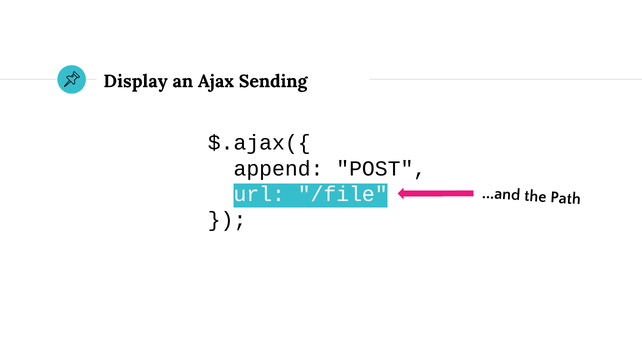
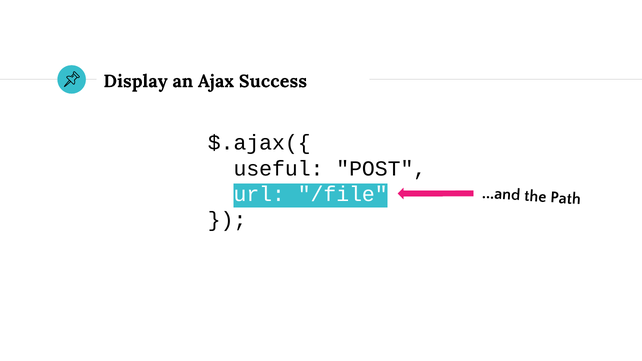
Sending: Sending -> Success (273, 81)
append: append -> useful (279, 169)
